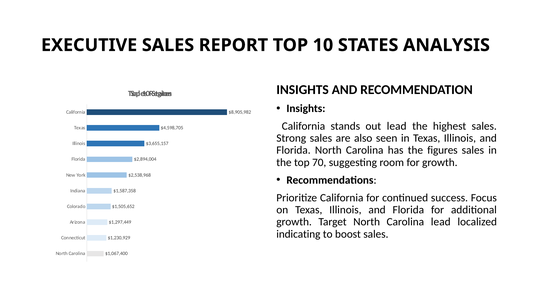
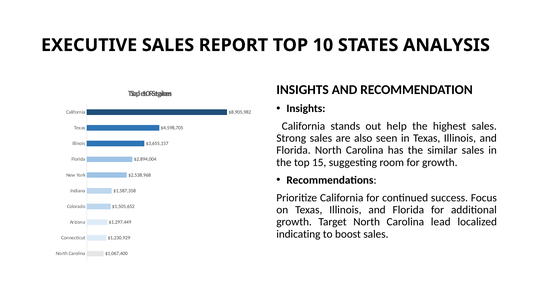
out lead: lead -> help (397, 126)
figures: figures -> similar (442, 151)
70: 70 -> 15 (319, 163)
